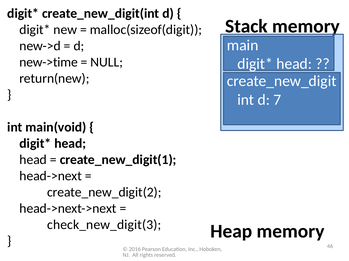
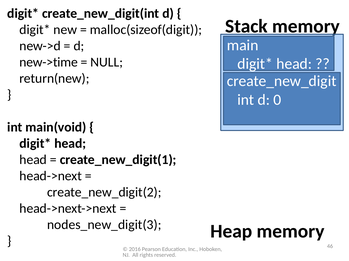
7: 7 -> 0 (277, 100)
check_new_digit(3: check_new_digit(3 -> nodes_new_digit(3 (104, 225)
